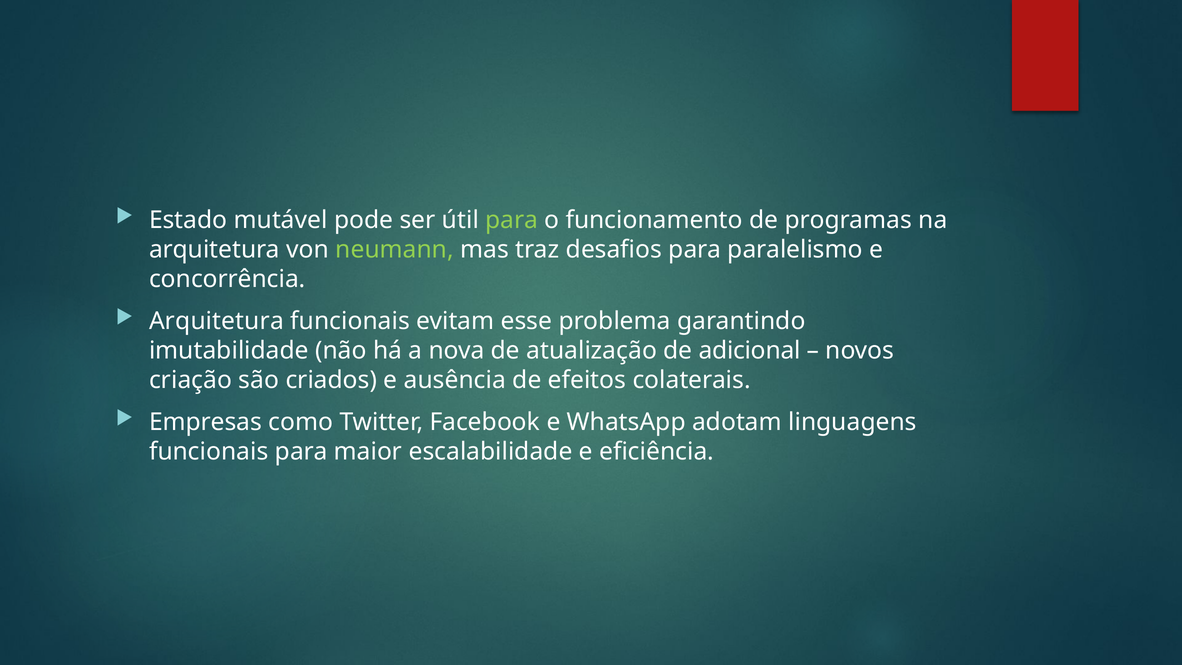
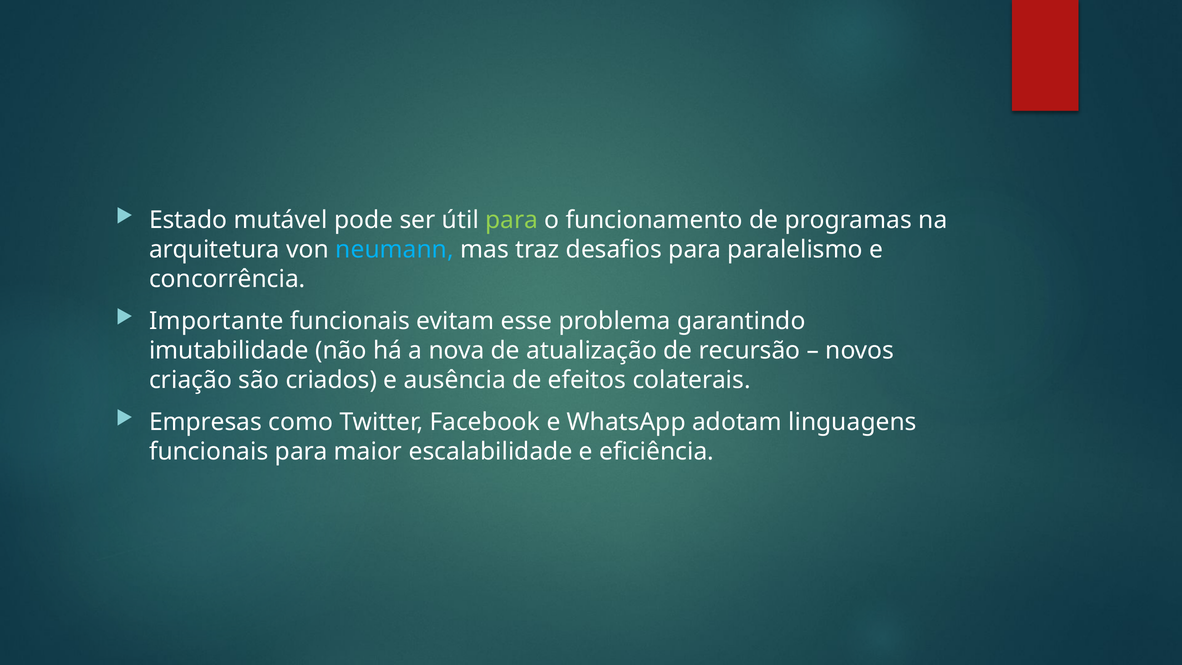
neumann colour: light green -> light blue (395, 250)
Arquitetura: Arquitetura -> Importante (216, 321)
adicional: adicional -> recursão (750, 351)
